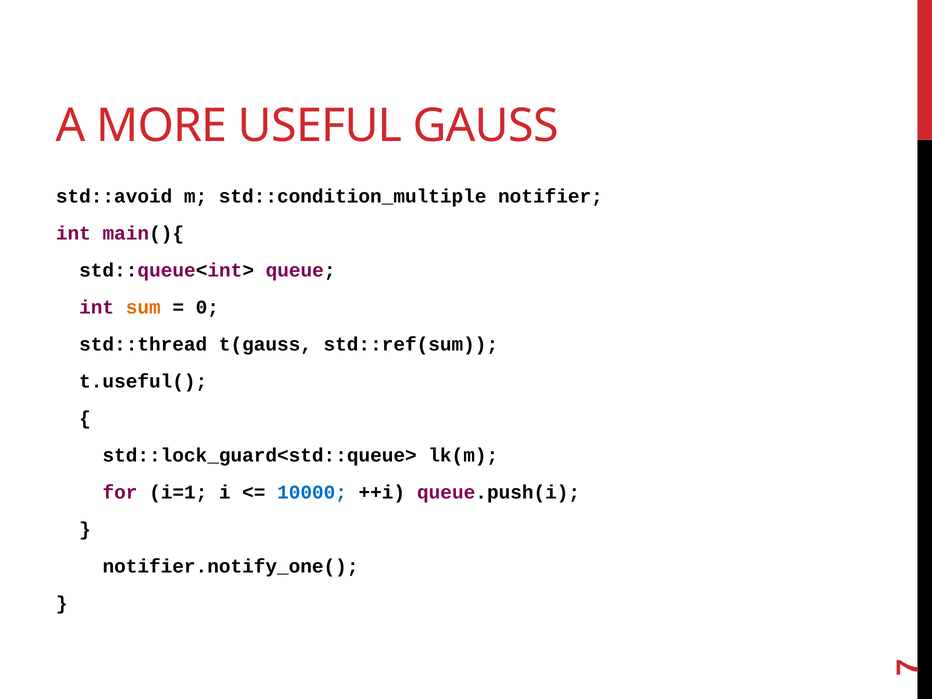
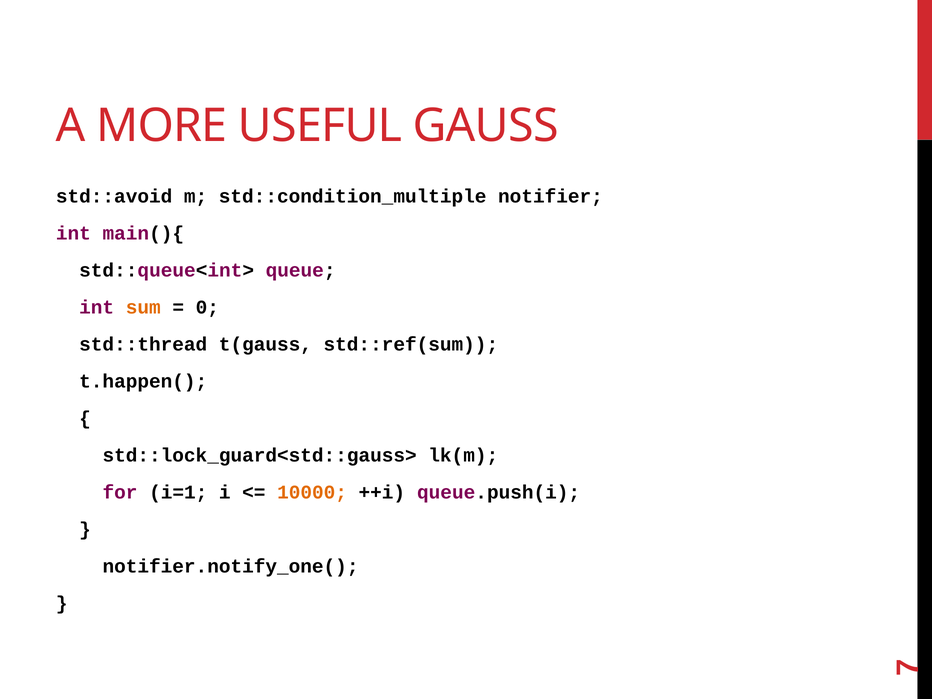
t.useful(: t.useful( -> t.happen( (143, 381)
std::lock_guard<std::queue>: std::lock_guard<std::queue> -> std::lock_guard<std::gauss> (260, 455)
10000 colour: blue -> orange (312, 492)
